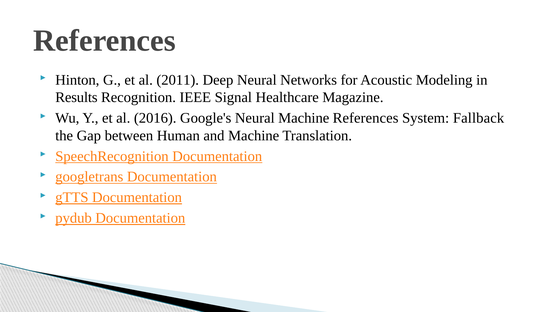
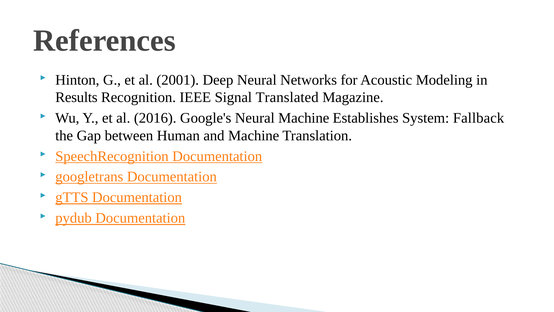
2011: 2011 -> 2001 (178, 80)
Healthcare: Healthcare -> Translated (287, 97)
Machine References: References -> Establishes (366, 118)
